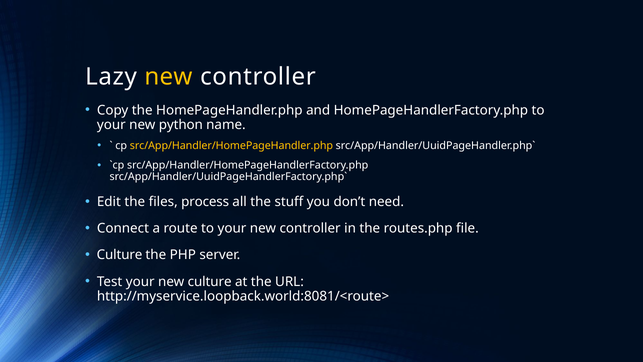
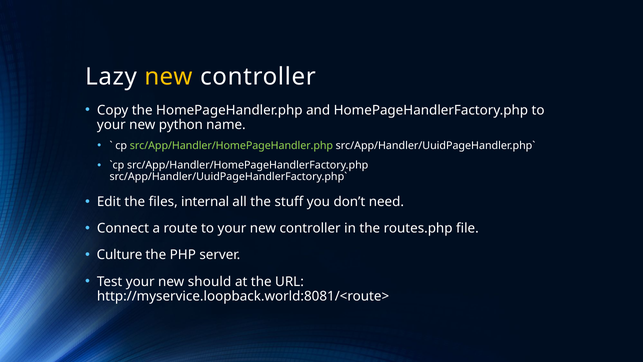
src/App/Handler/HomePageHandler.php colour: yellow -> light green (231, 146)
process: process -> internal (205, 202)
new culture: culture -> should (210, 281)
